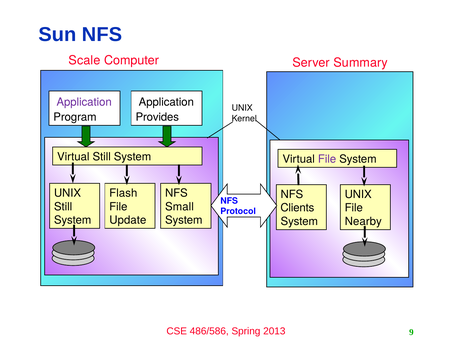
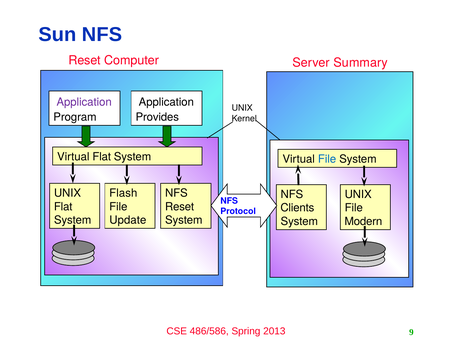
Scale: Scale -> Reset (85, 60)
Virtual Still: Still -> Flat (102, 157)
File colour: purple -> blue (327, 159)
Still: Still -> Flat (63, 207)
Small: Small -> Reset (180, 207)
Nearby: Nearby -> Modern (363, 221)
